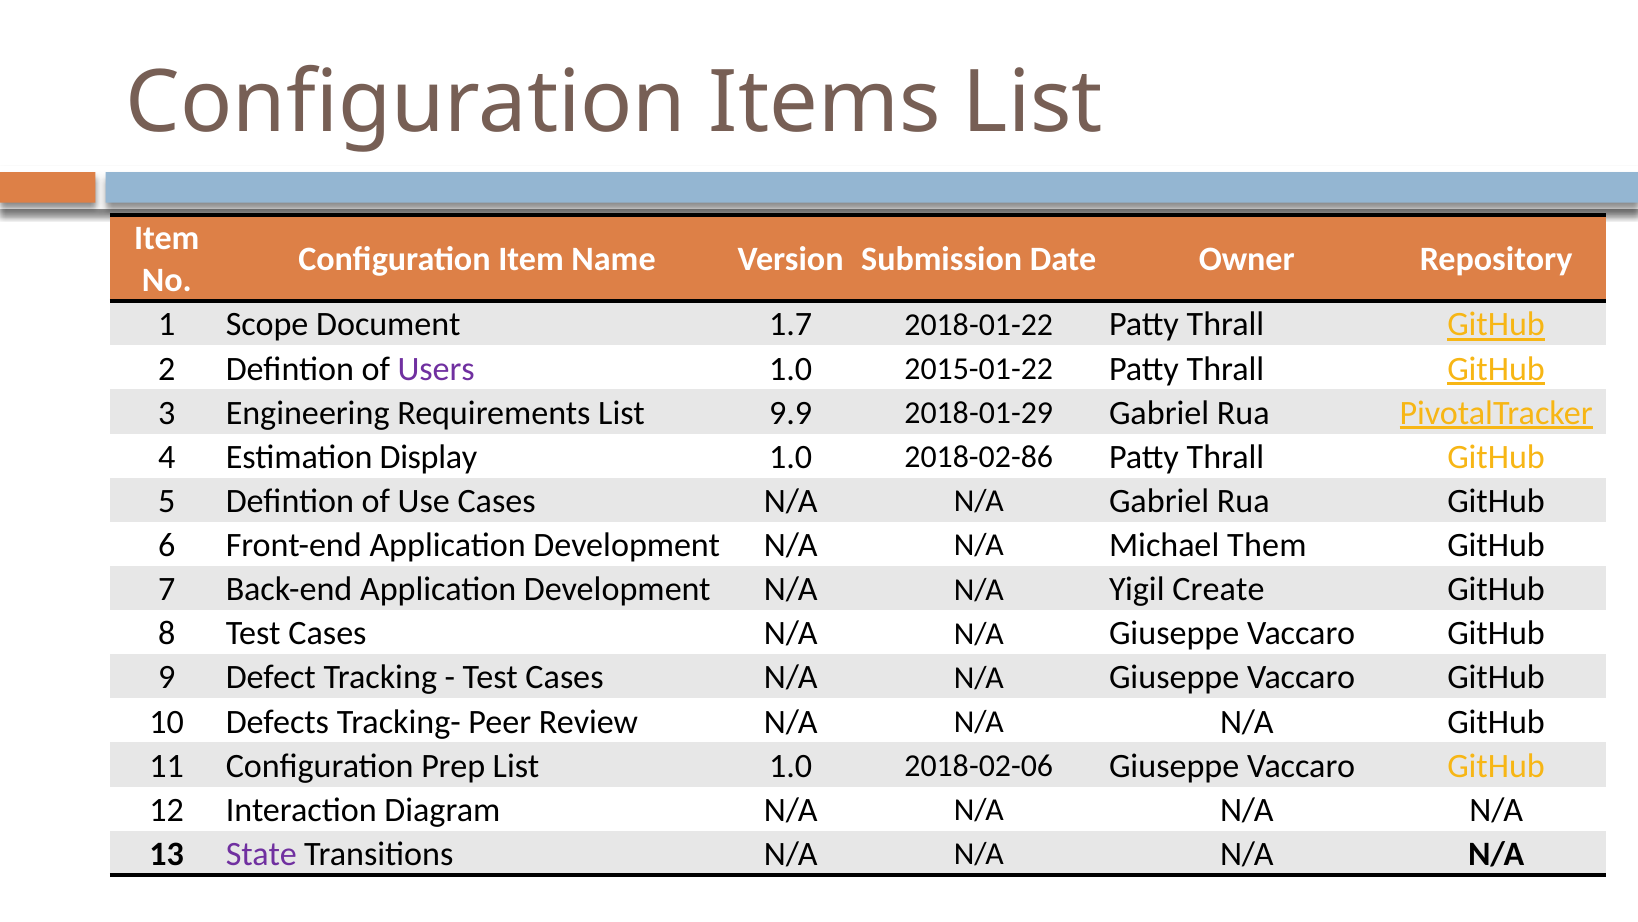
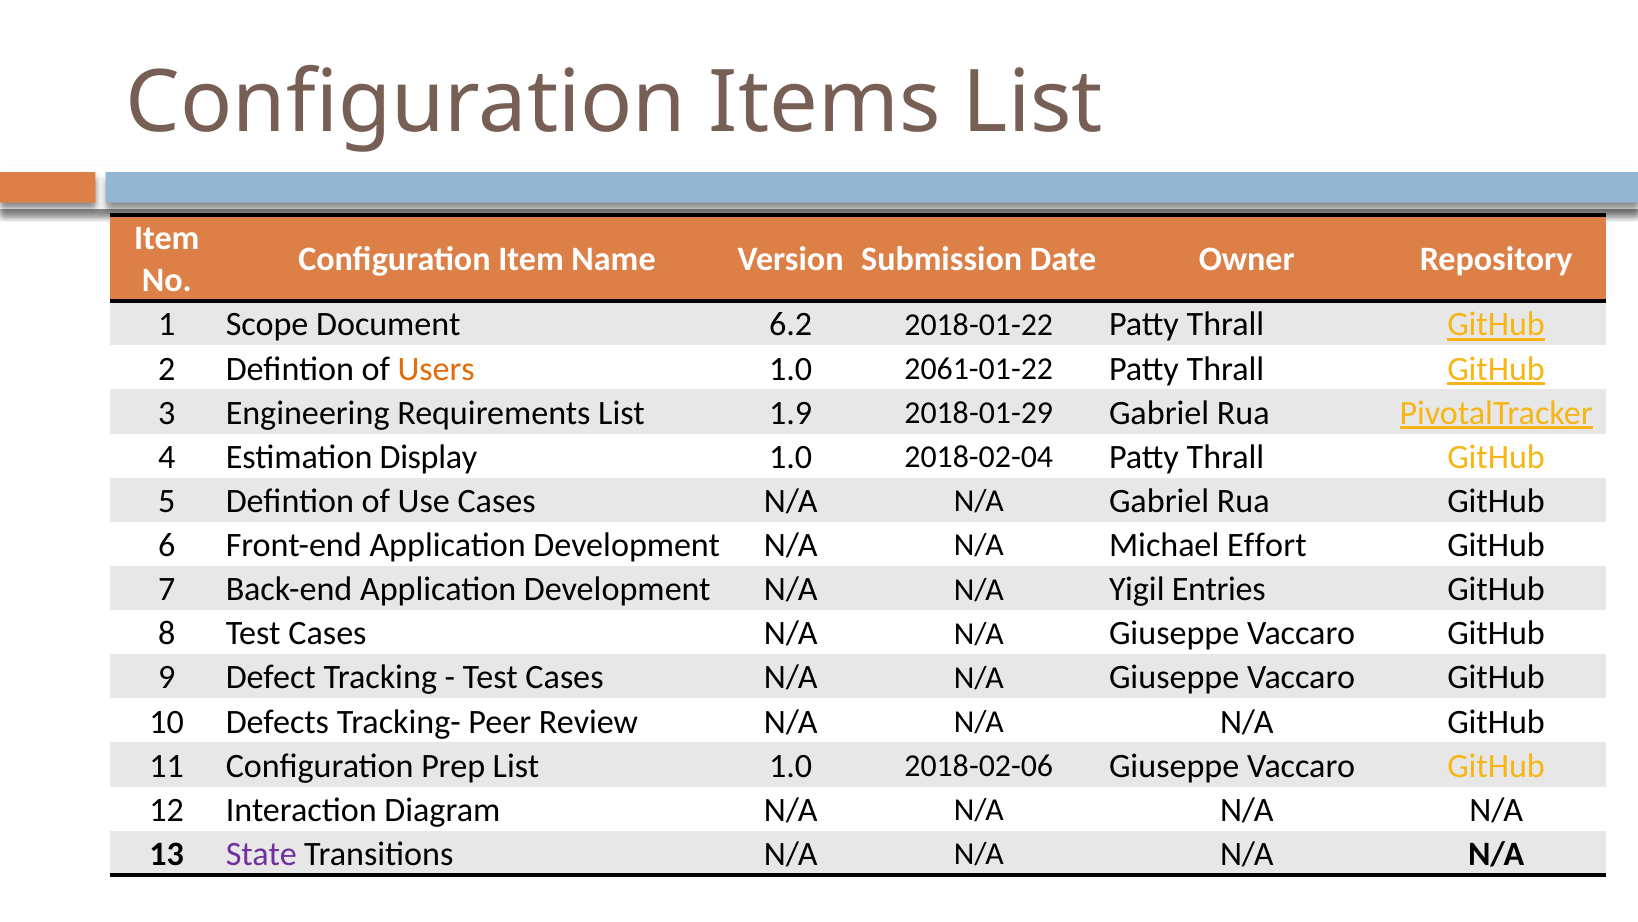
1.7: 1.7 -> 6.2 (791, 324)
Users colour: purple -> orange (436, 369)
2015-01-22: 2015-01-22 -> 2061-01-22 (979, 369)
9.9: 9.9 -> 1.9 (791, 413)
2018-02-86: 2018-02-86 -> 2018-02-04 (979, 457)
Them: Them -> Effort (1267, 545)
Create: Create -> Entries (1219, 589)
